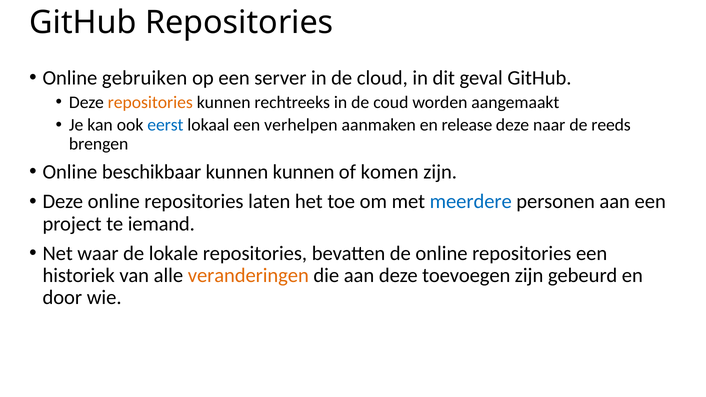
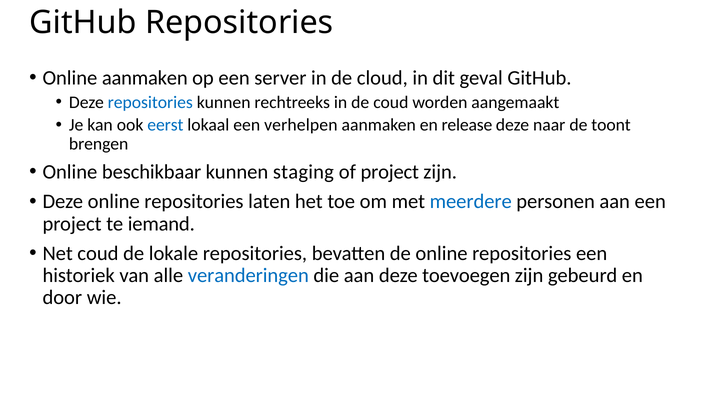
Online gebruiken: gebruiken -> aanmaken (145, 78)
repositories colour: orange -> blue (150, 102)
reeds: reeds -> toont (611, 125)
kunnen kunnen: kunnen -> staging (303, 172)
of komen: komen -> project (390, 172)
Net waar: waar -> coud (98, 253)
veranderingen colour: orange -> blue (248, 276)
